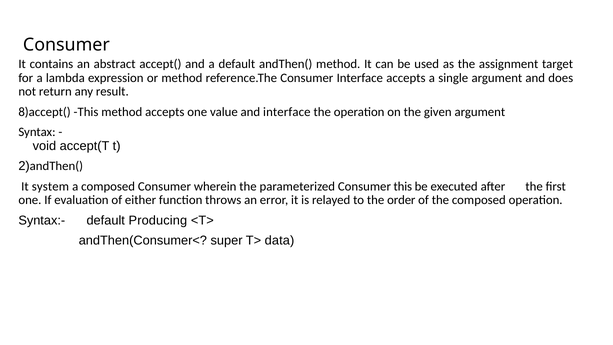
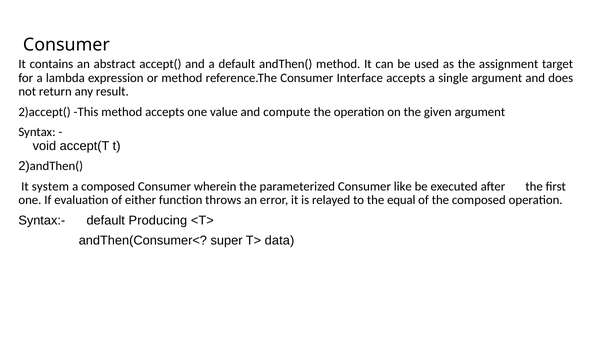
8)accept(: 8)accept( -> 2)accept( (45, 112)
and interface: interface -> compute (287, 112)
Consumer this: this -> like (403, 186)
order: order -> equal (401, 200)
